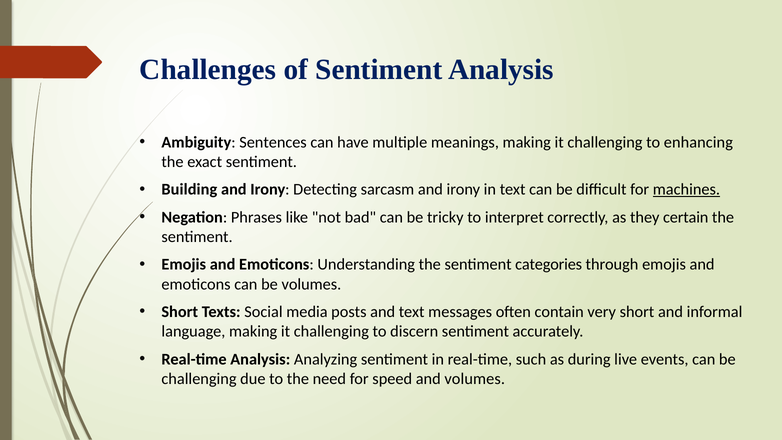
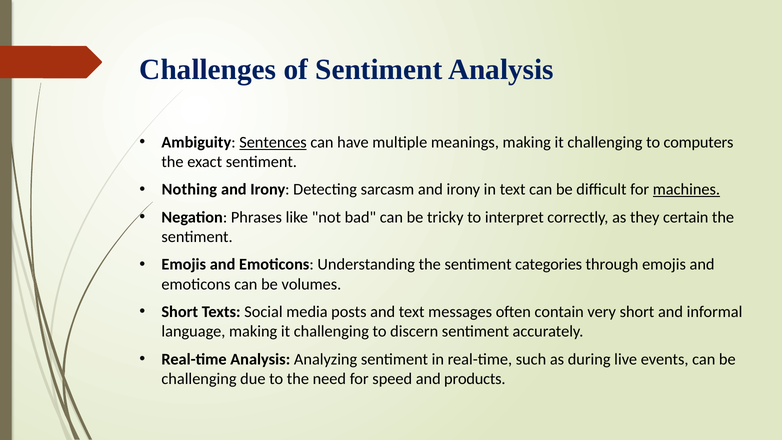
Sentences underline: none -> present (273, 142)
enhancing: enhancing -> computers (699, 142)
Building: Building -> Nothing (189, 190)
and volumes: volumes -> products (475, 379)
